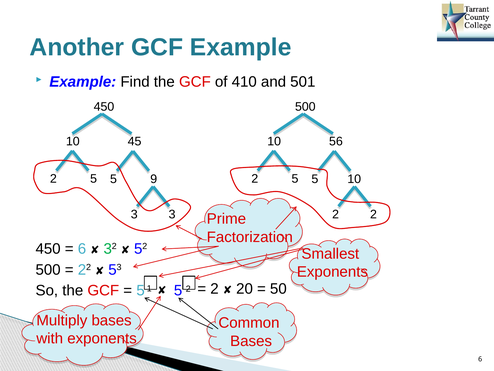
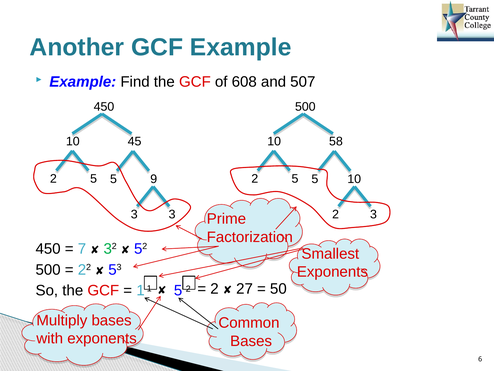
410: 410 -> 608 (244, 82)
501: 501 -> 507 (303, 82)
56: 56 -> 58 (336, 141)
2 2: 2 -> 3 (373, 214)
6: 6 -> 7 (82, 248)
20: 20 -> 27 (245, 288)
5: 5 -> 1 (141, 290)
